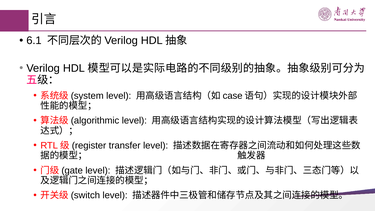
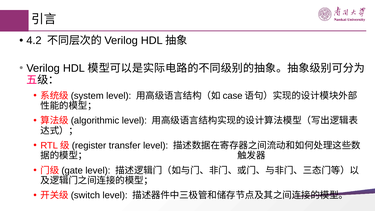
6.1: 6.1 -> 4.2 (34, 41)
